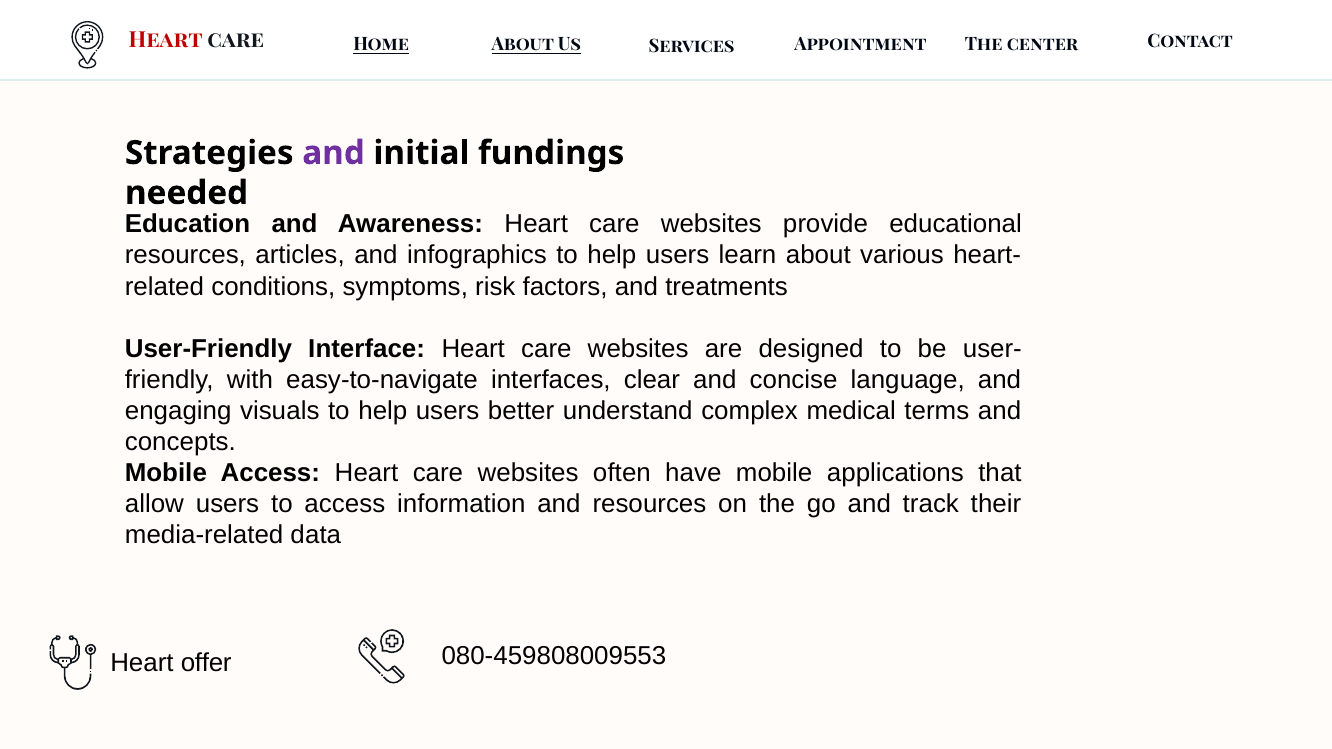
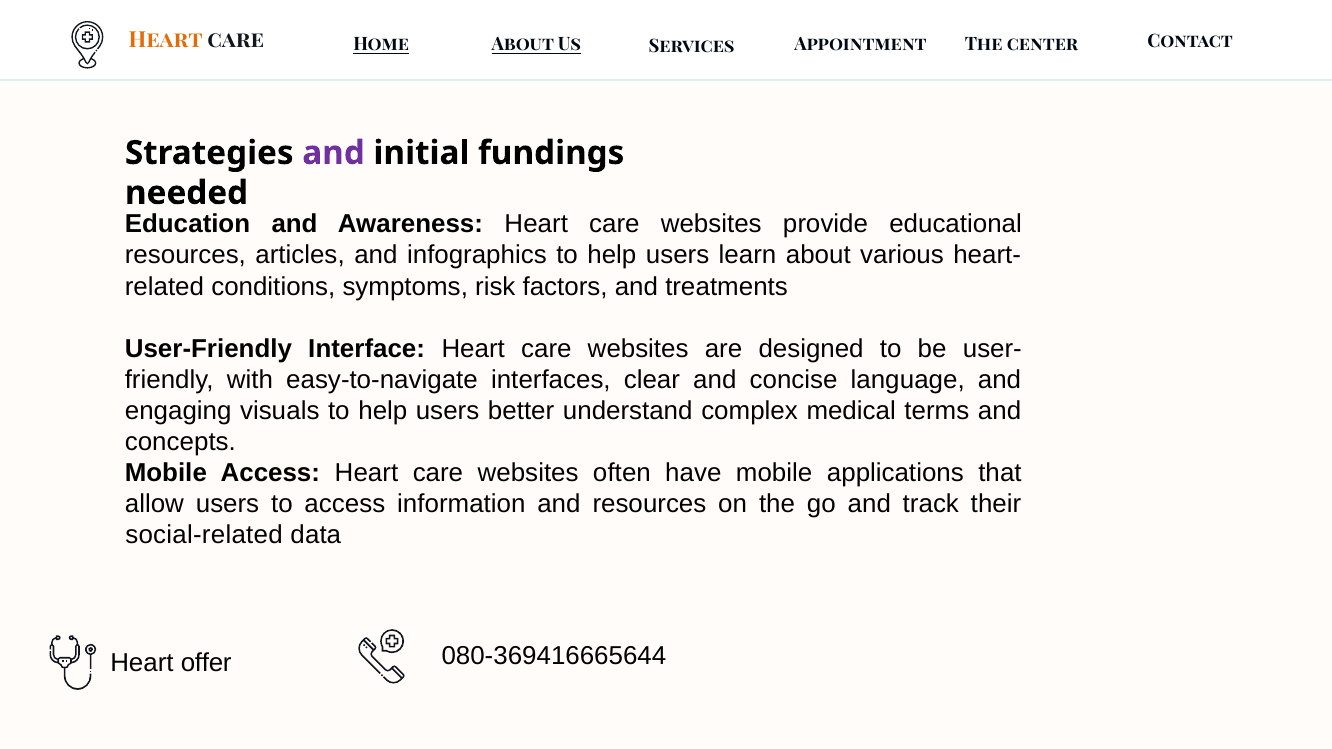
Heart colour: red -> orange (166, 40)
media-related: media-related -> social-related (204, 535)
080-459808009553: 080-459808009553 -> 080-369416665644 (554, 656)
